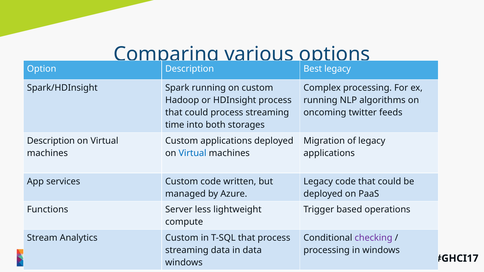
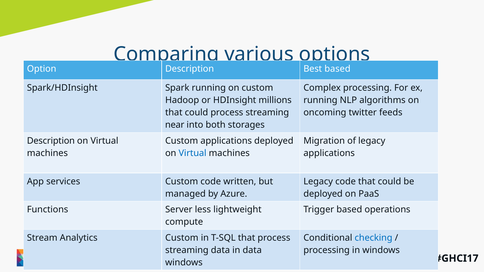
Best legacy: legacy -> based (337, 69)
HDInsight process: process -> millions (275, 100)
time: time -> near (175, 125)
checking colour: purple -> blue (374, 238)
